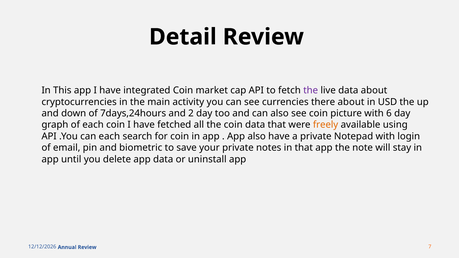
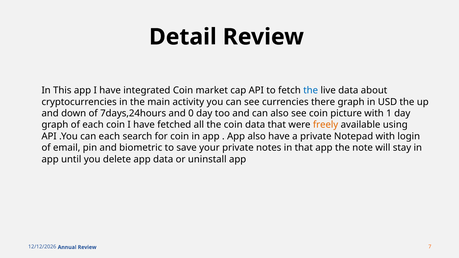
the colour: purple -> blue (311, 90)
there about: about -> graph (351, 102)
2: 2 -> 0 (191, 113)
6: 6 -> 1 (389, 113)
